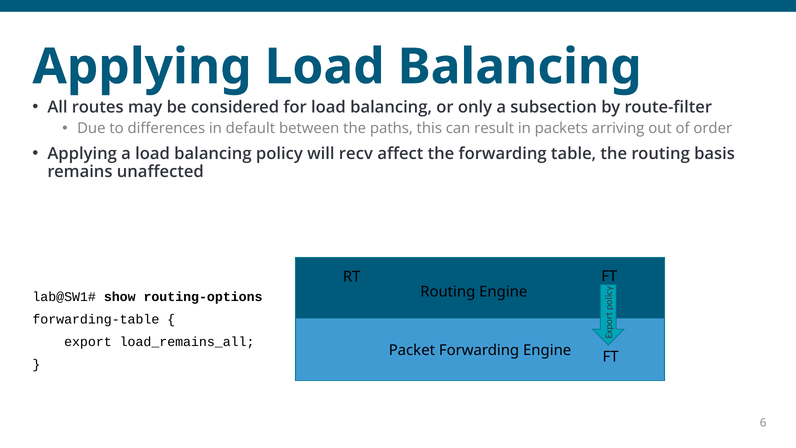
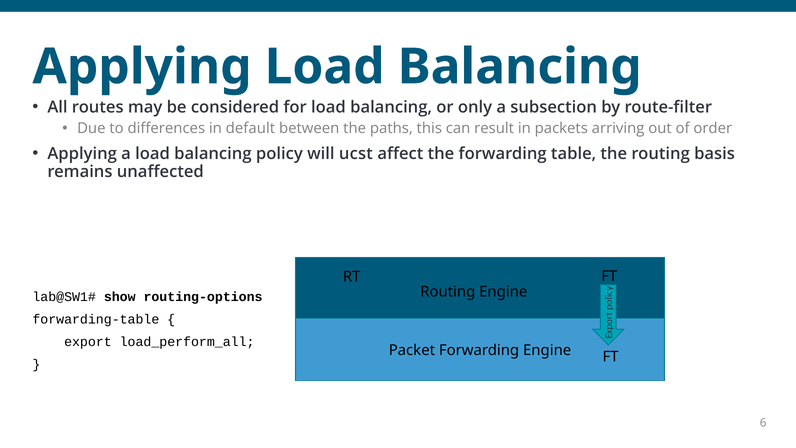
recv: recv -> ucst (356, 154)
load_remains_all: load_remains_all -> load_perform_all (187, 342)
